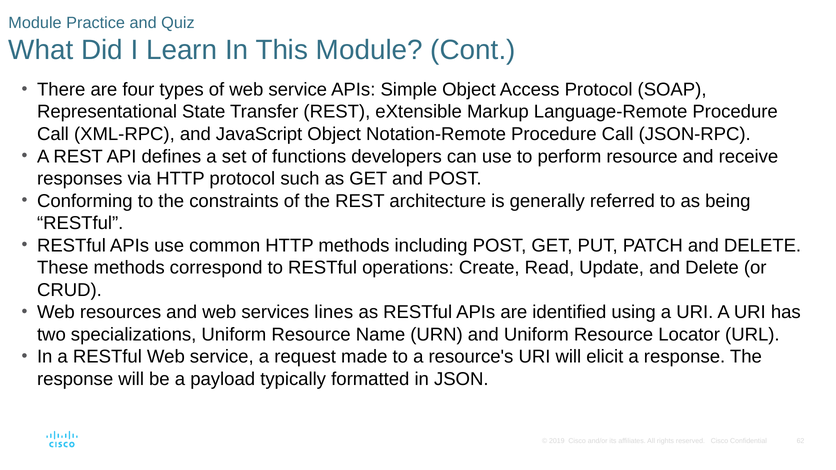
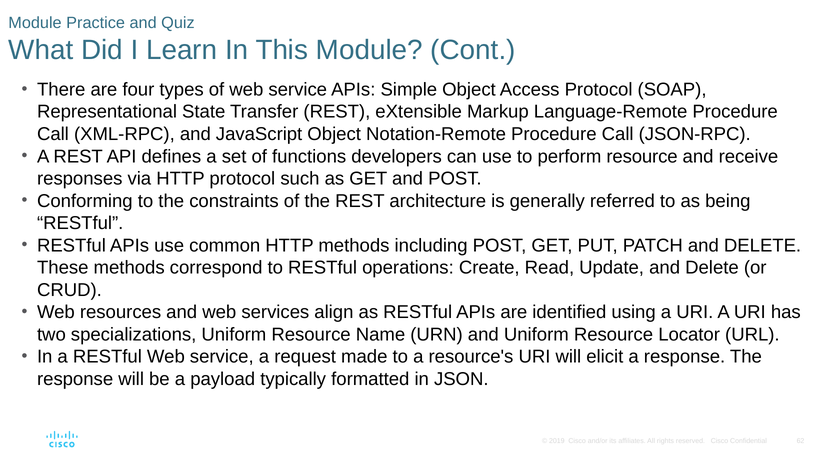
lines: lines -> align (334, 312)
